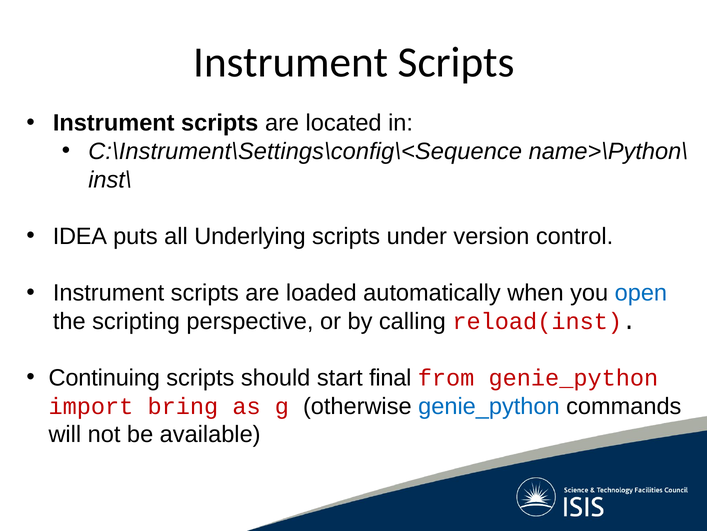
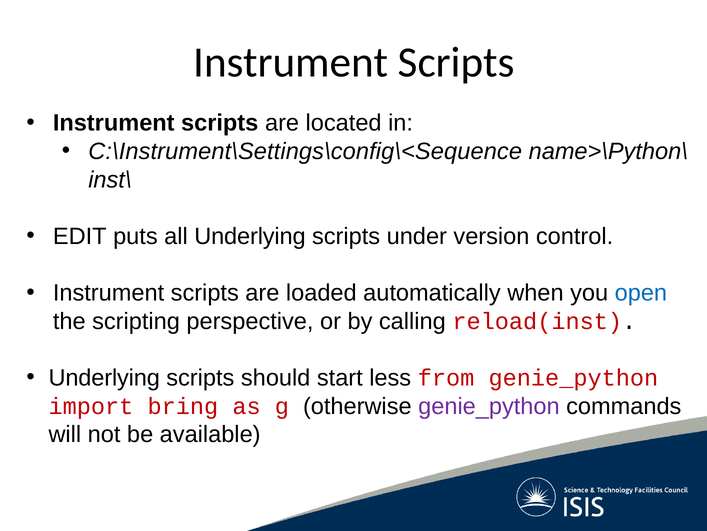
IDEA: IDEA -> EDIT (80, 236)
Continuing: Continuing -> Underlying (104, 377)
final: final -> less (390, 377)
genie_python colour: blue -> purple (489, 406)
